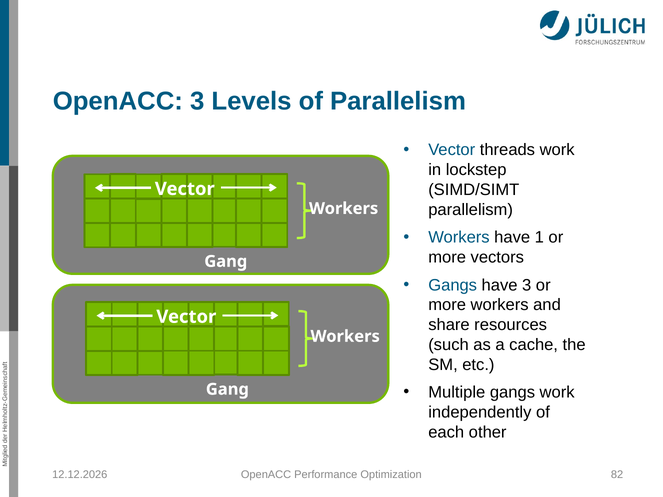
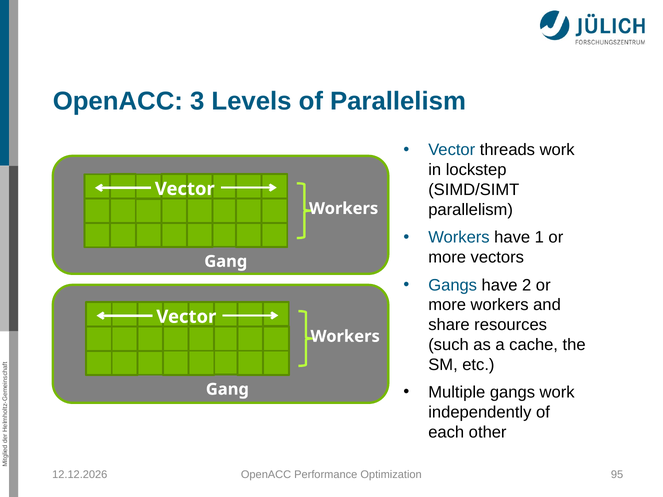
have 3: 3 -> 2 (527, 285)
82: 82 -> 95 (617, 475)
